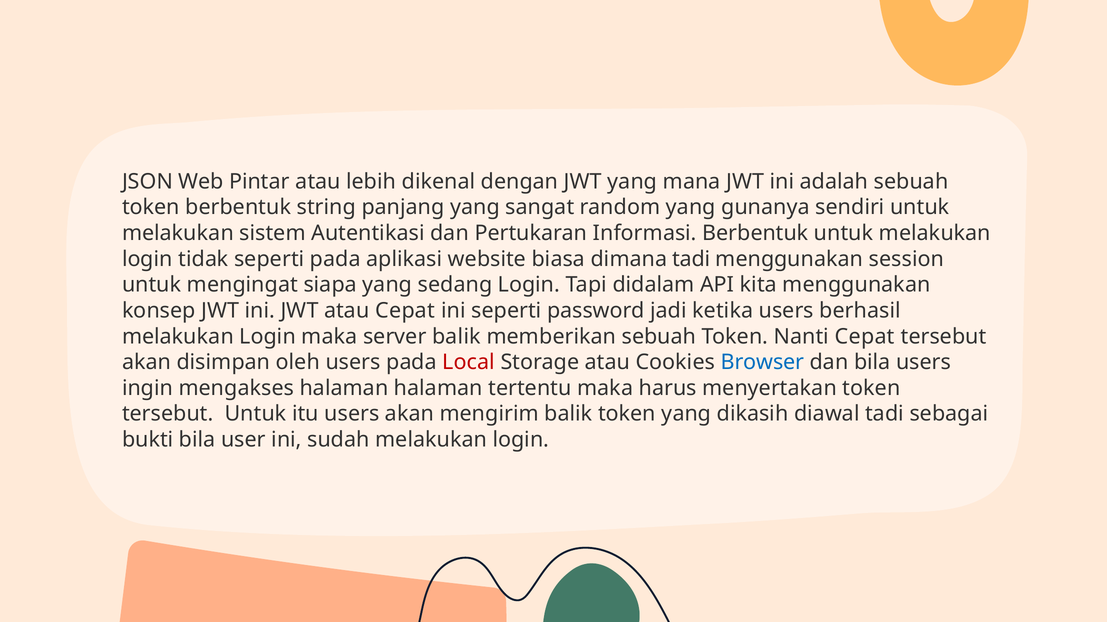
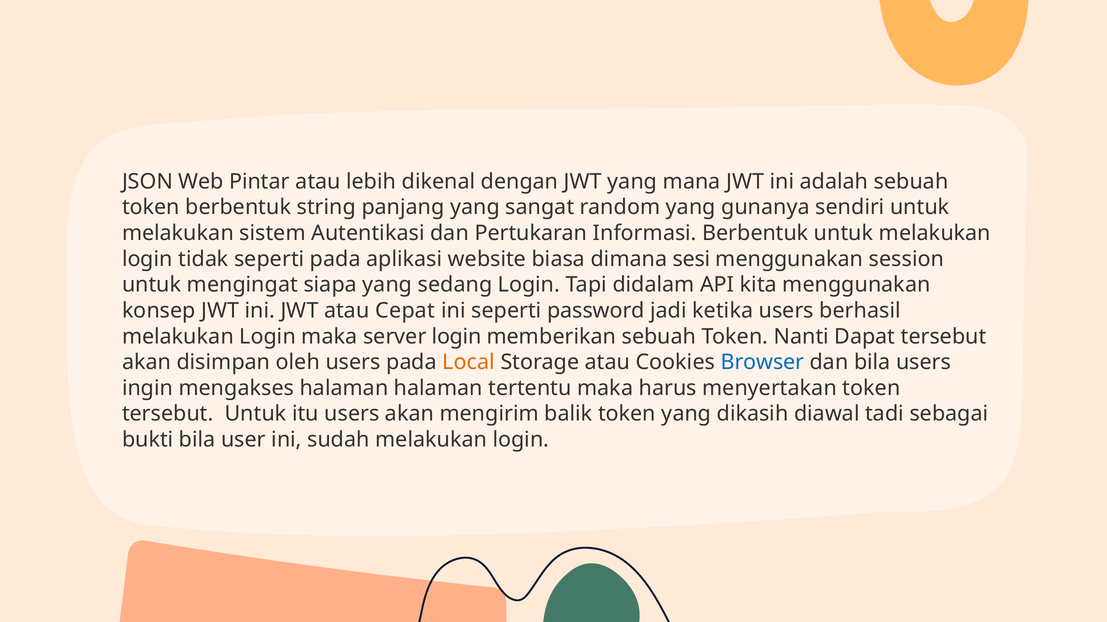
dimana tadi: tadi -> sesi (691, 259)
server balik: balik -> login (457, 337)
Nanti Cepat: Cepat -> Dapat (865, 337)
Local colour: red -> orange (469, 363)
